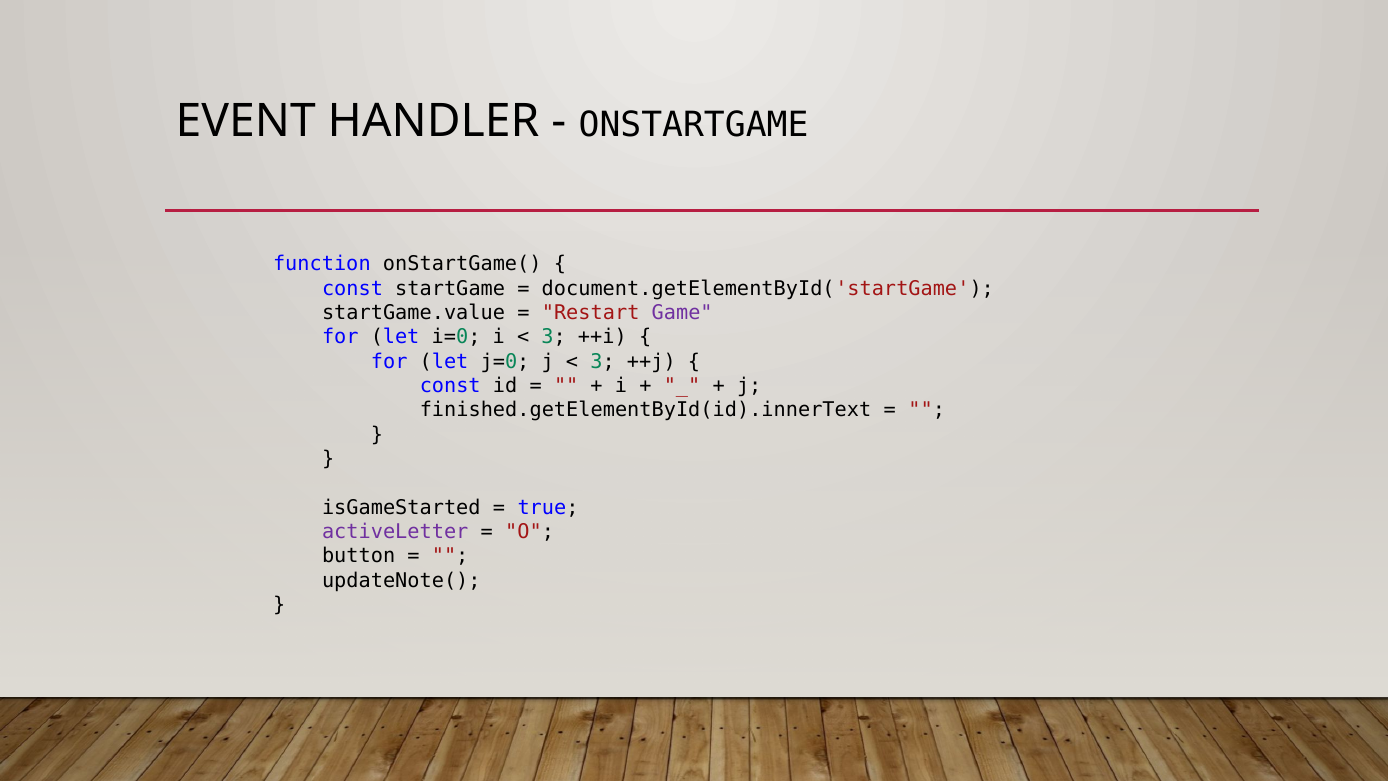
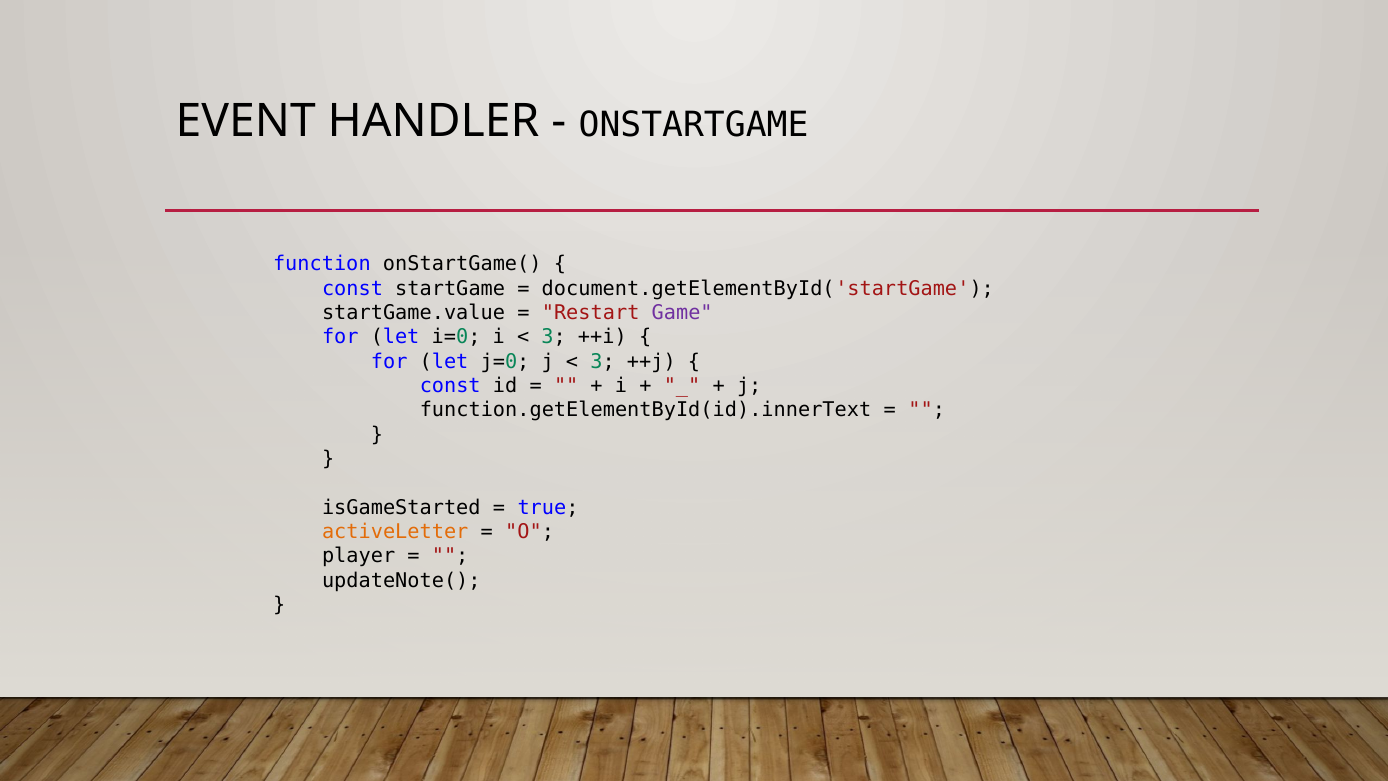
finished.getElementById(id).innerText: finished.getElementById(id).innerText -> function.getElementById(id).innerText (646, 410)
activeLetter colour: purple -> orange (395, 532)
button: button -> player (359, 556)
